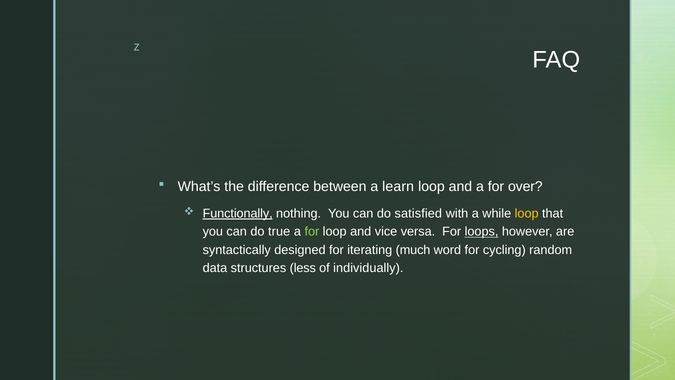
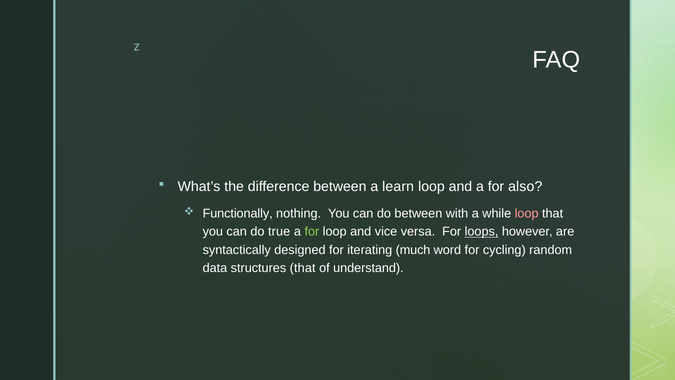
over: over -> also (525, 187)
Functionally underline: present -> none (238, 213)
do satisfied: satisfied -> between (418, 213)
loop colour: yellow -> pink (527, 213)
structures less: less -> that (303, 268)
individually: individually -> understand (368, 268)
